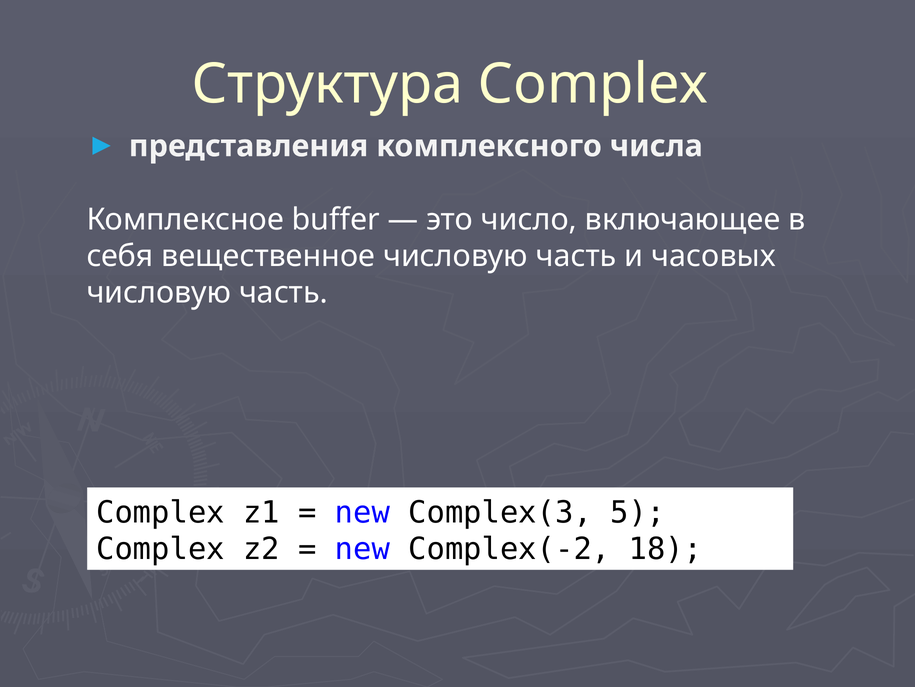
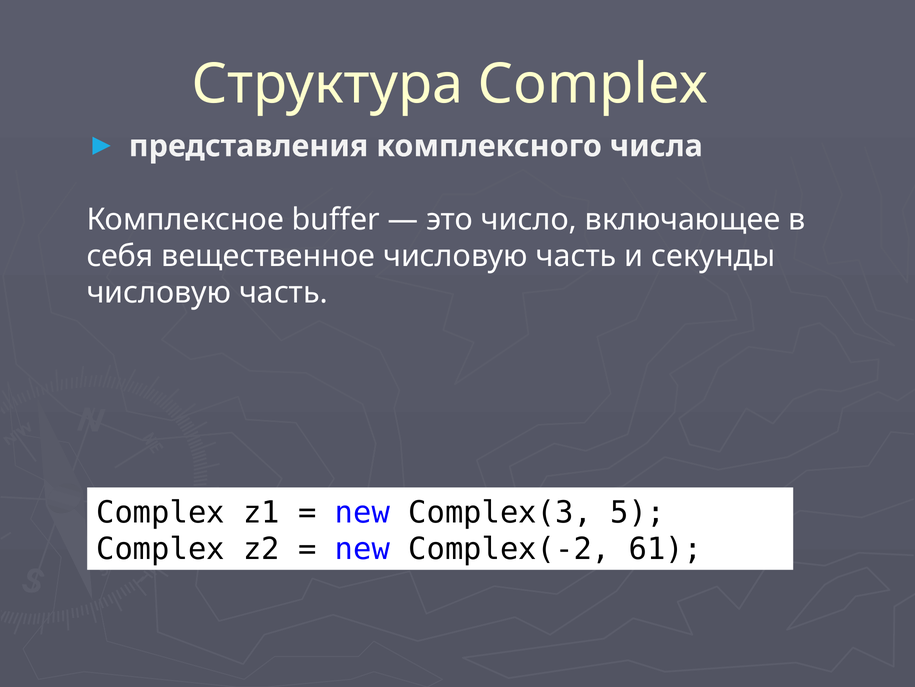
часовых: часовых -> секунды (713, 256)
18: 18 -> 61 (665, 549)
